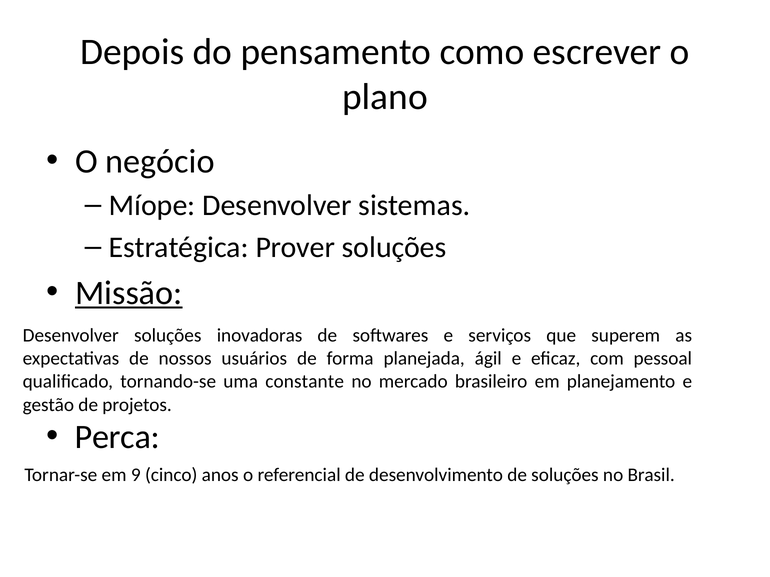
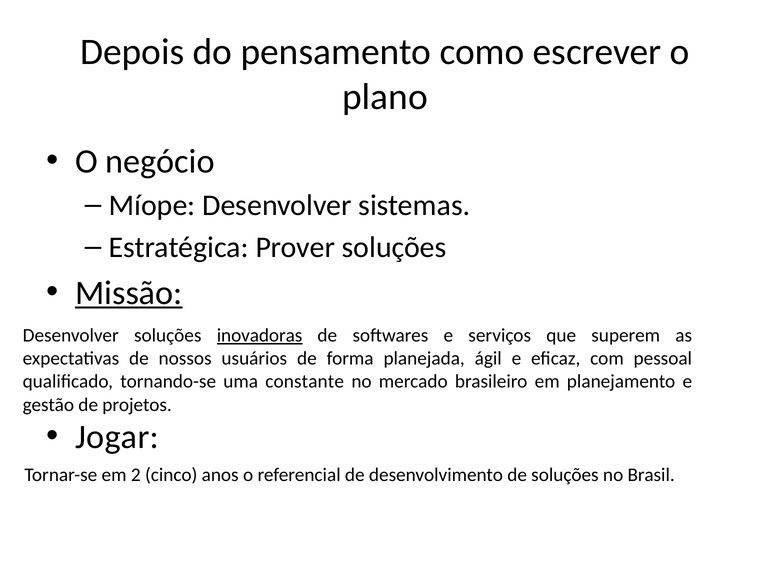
inovadoras underline: none -> present (260, 336)
Perca: Perca -> Jogar (117, 437)
9: 9 -> 2 (136, 475)
